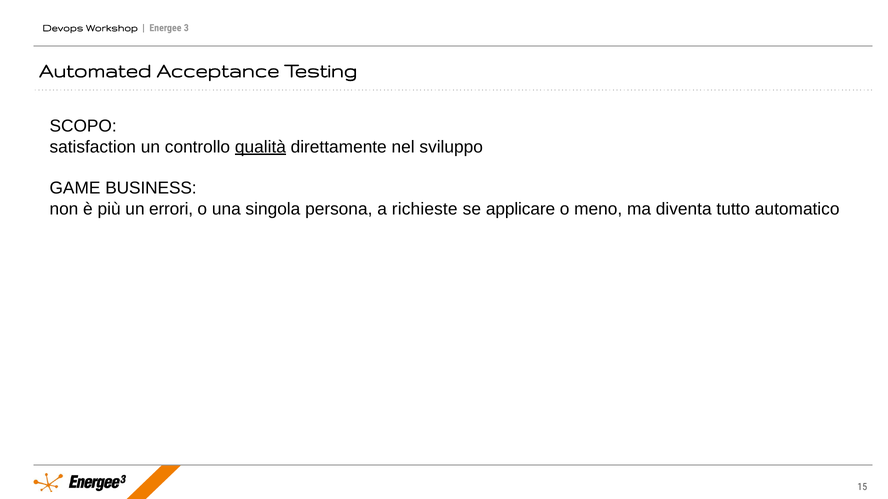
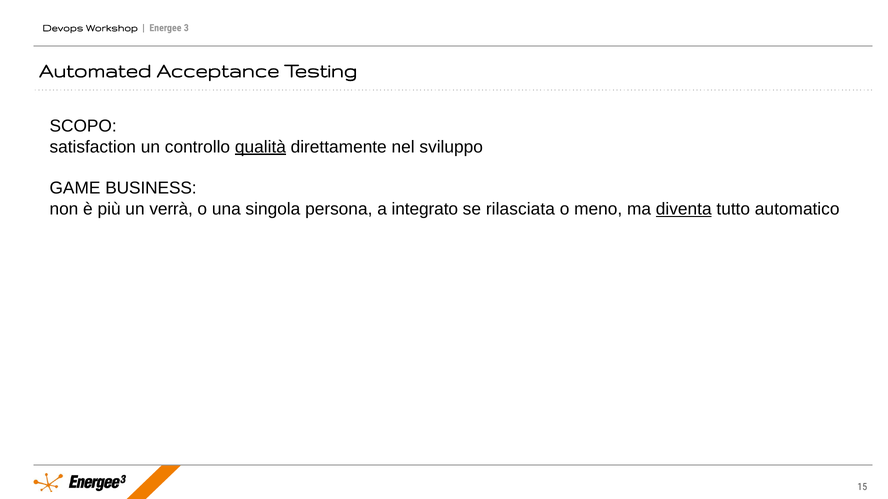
errori: errori -> verrà (171, 209)
richieste: richieste -> integrato (425, 209)
applicare: applicare -> rilasciata (520, 209)
diventa underline: none -> present (684, 209)
